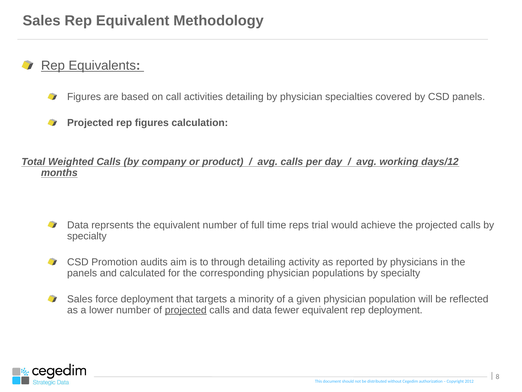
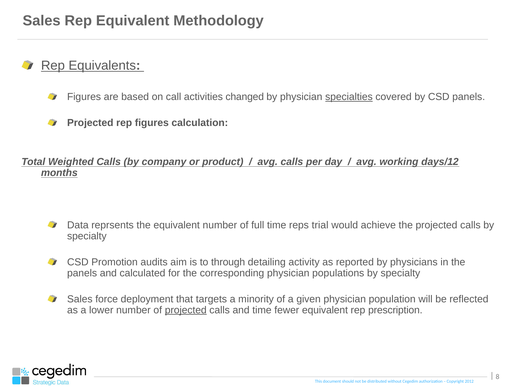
activities detailing: detailing -> changed (245, 97)
specialties underline: none -> present (349, 97)
and data: data -> time (262, 310)
rep deployment: deployment -> prescription (395, 310)
